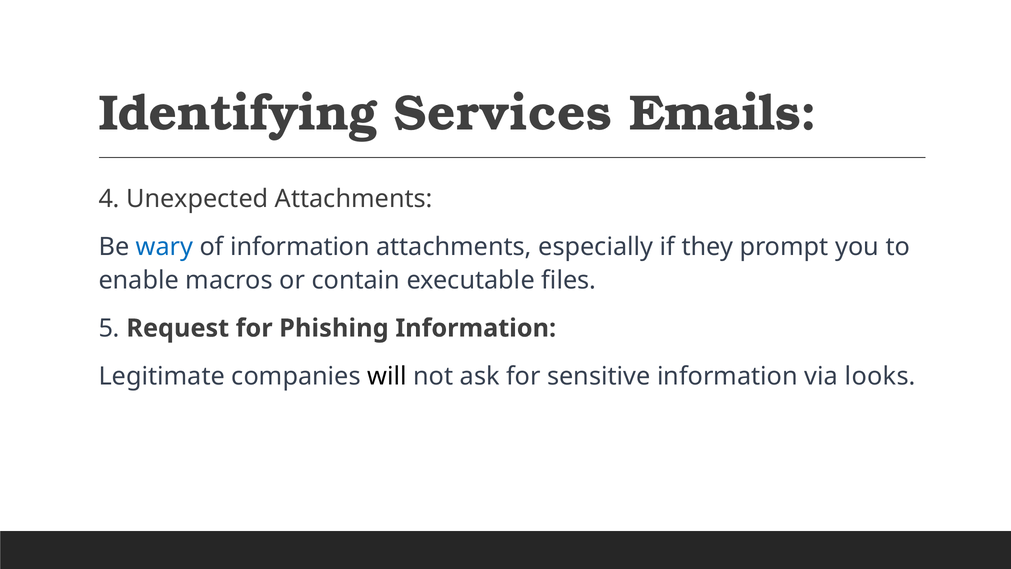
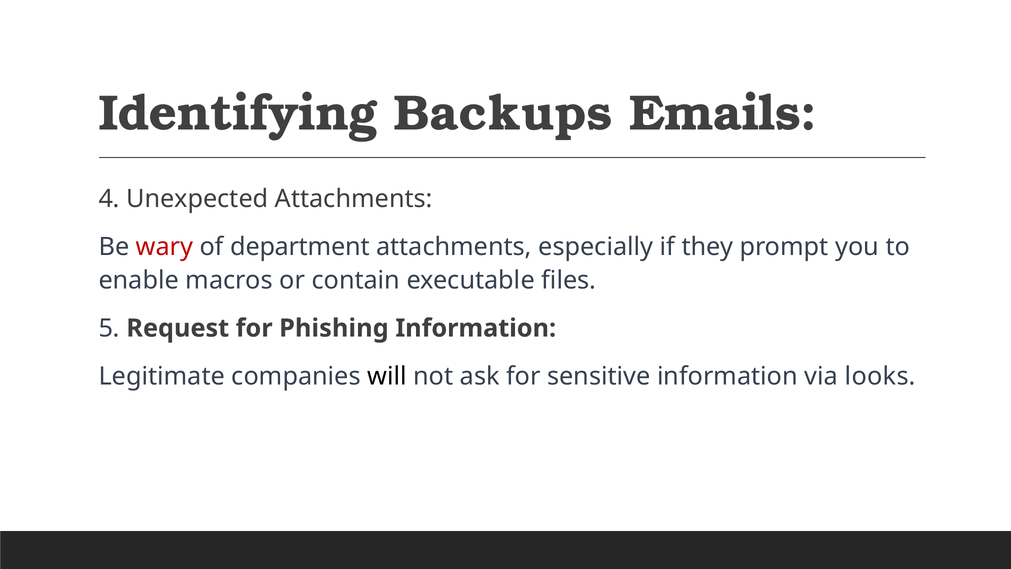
Services: Services -> Backups (503, 113)
wary colour: blue -> red (164, 247)
of information: information -> department (300, 247)
